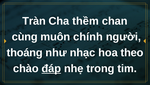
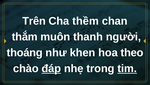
Tràn: Tràn -> Trên (34, 21)
cùng: cùng -> thắm (25, 37)
chính: chính -> thanh (88, 37)
nhạc: nhạc -> khen (83, 52)
tim underline: none -> present (127, 68)
